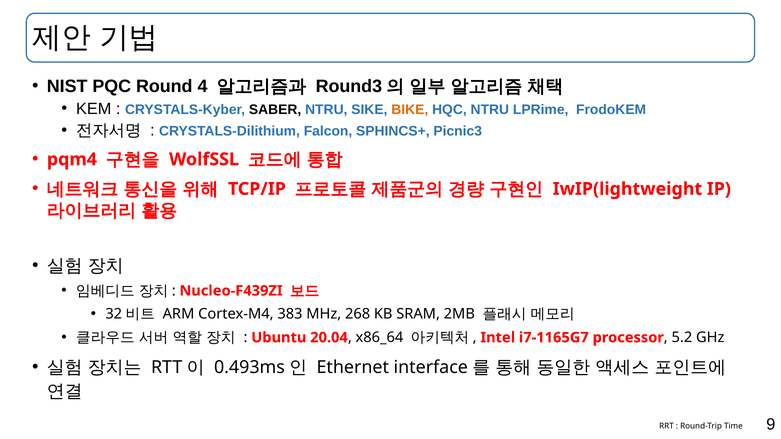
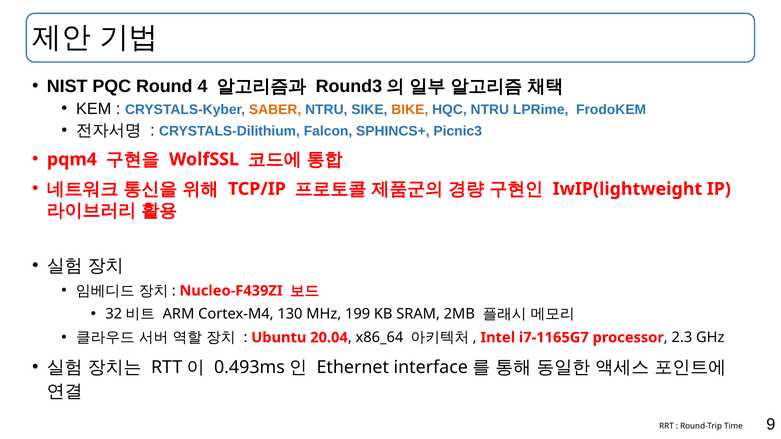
SABER colour: black -> orange (275, 110)
383: 383 -> 130 (290, 314)
268: 268 -> 199 (358, 314)
5.2: 5.2 -> 2.3 (682, 338)
